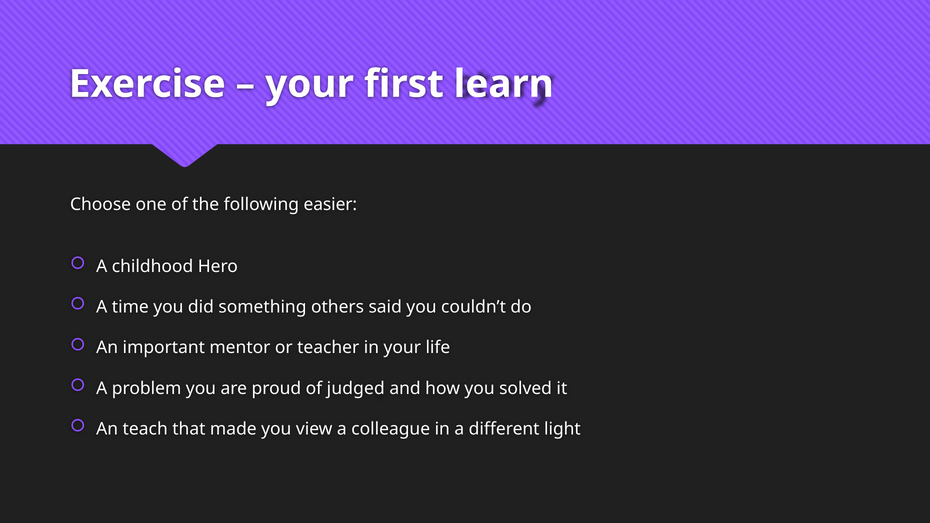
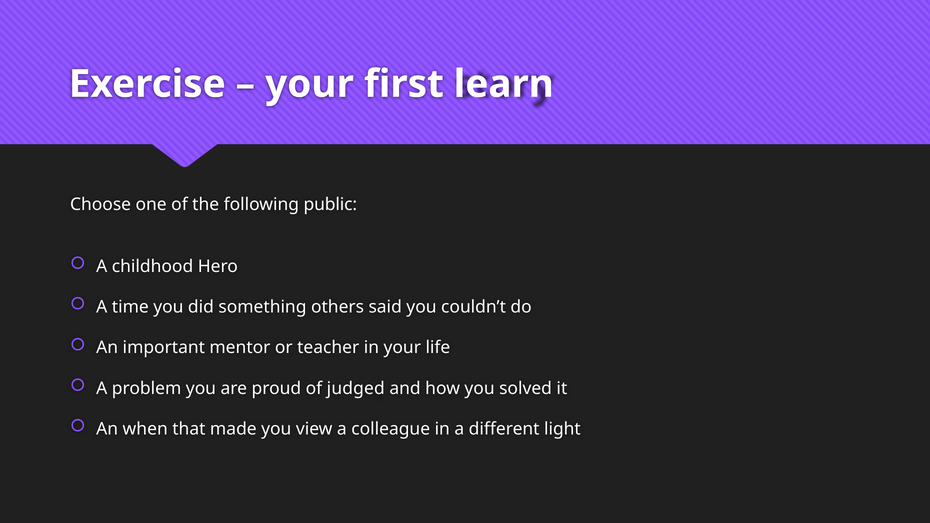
easier: easier -> public (330, 205)
teach: teach -> when (145, 429)
